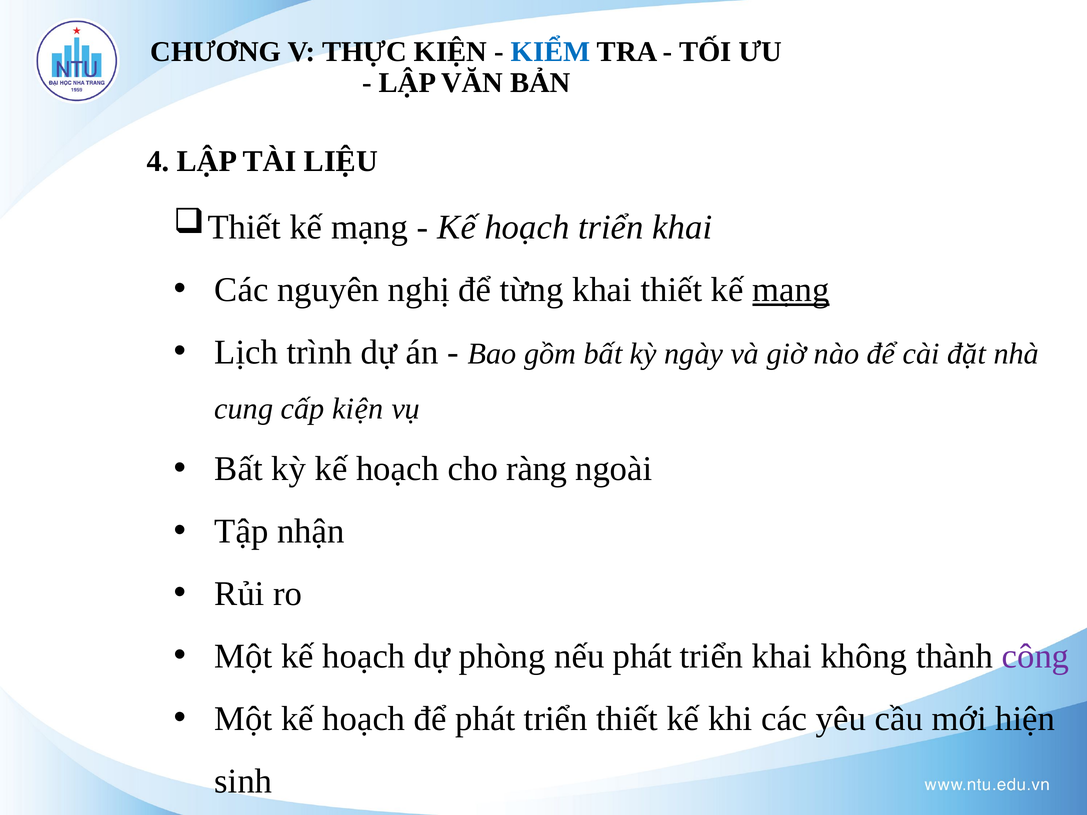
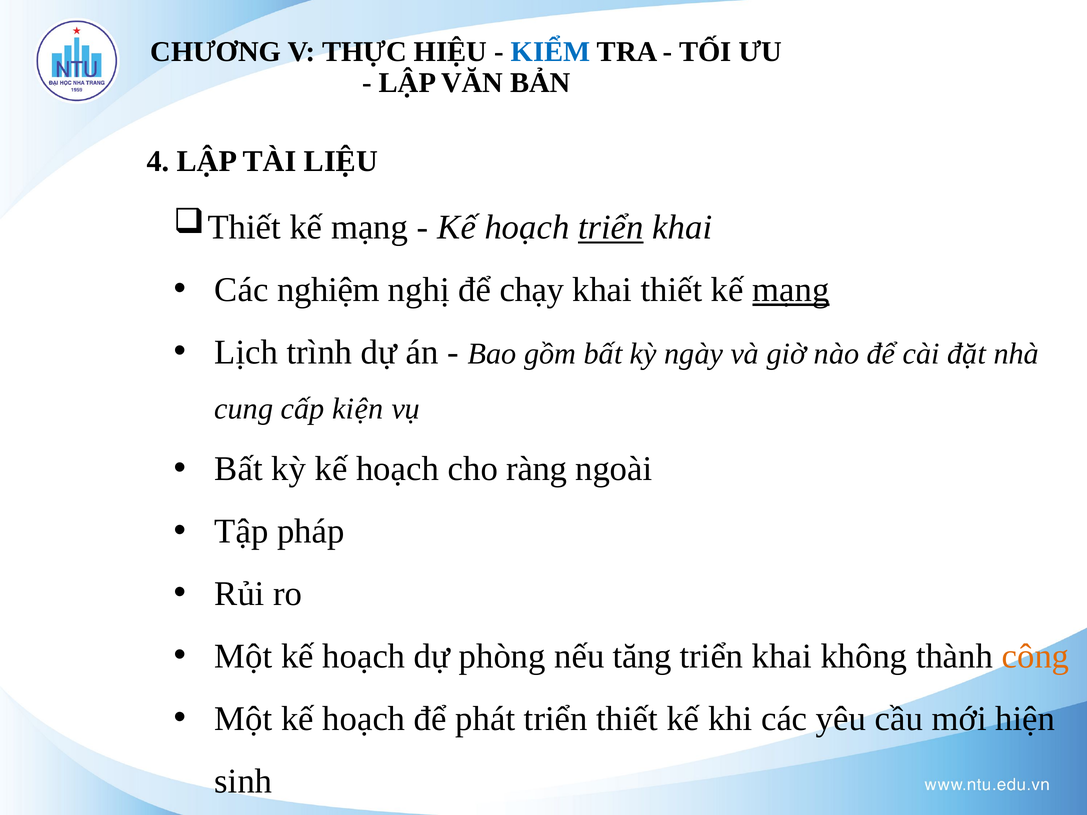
THỰC KIỆN: KIỆN -> HIỆU (451, 52)
triển underline: none -> present (611, 228)
nguyên: nguyên -> nghiệm (328, 290)
từng: từng -> chạy (532, 290)
nhận: nhận -> pháp (311, 532)
nếu phát: phát -> tăng (642, 656)
công colour: purple -> orange (1036, 656)
